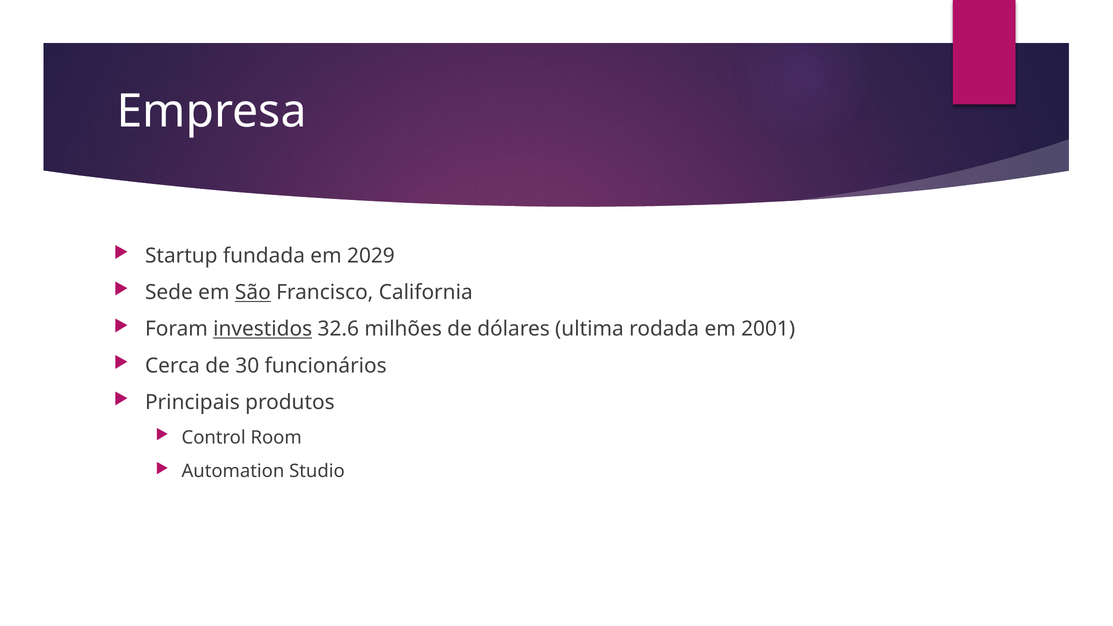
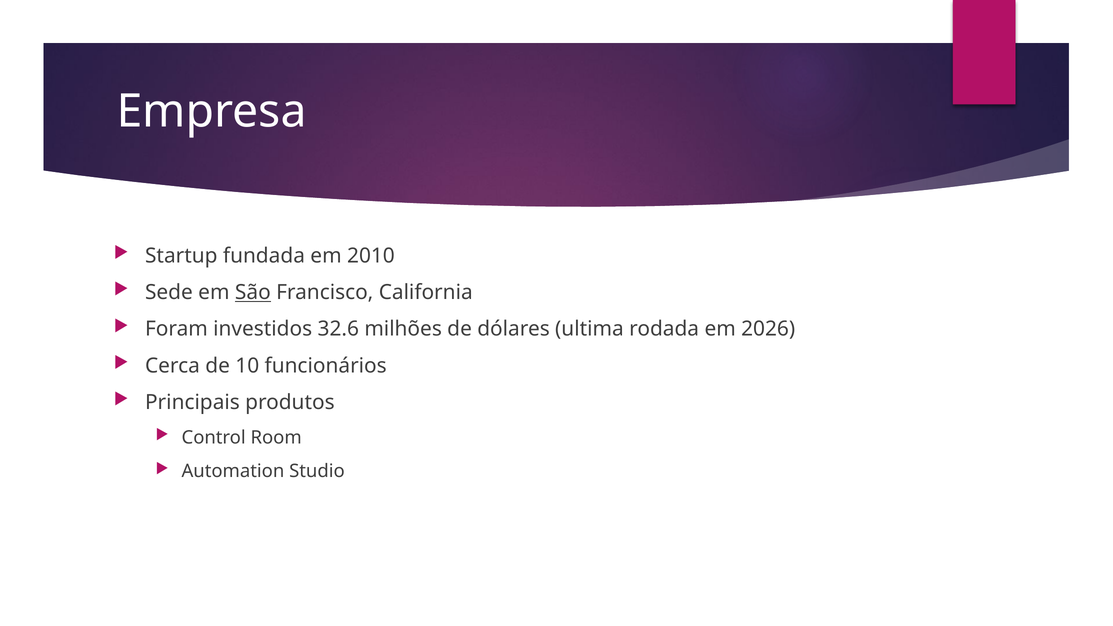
2029: 2029 -> 2010 (371, 256)
investidos underline: present -> none (263, 329)
2001: 2001 -> 2026 (768, 329)
30: 30 -> 10 (247, 366)
